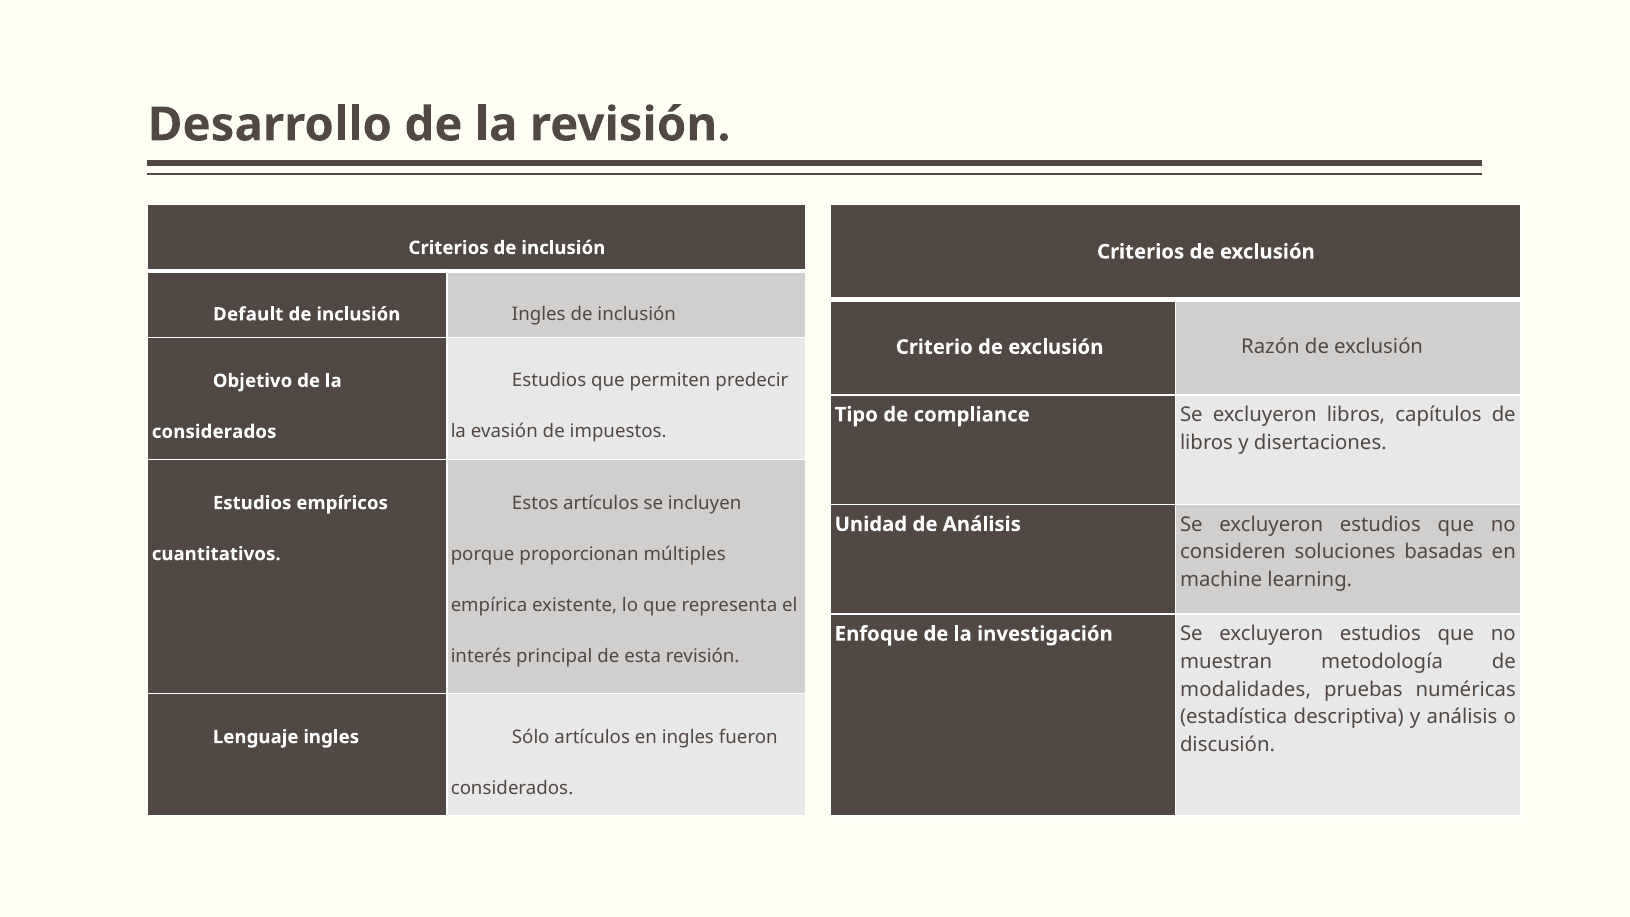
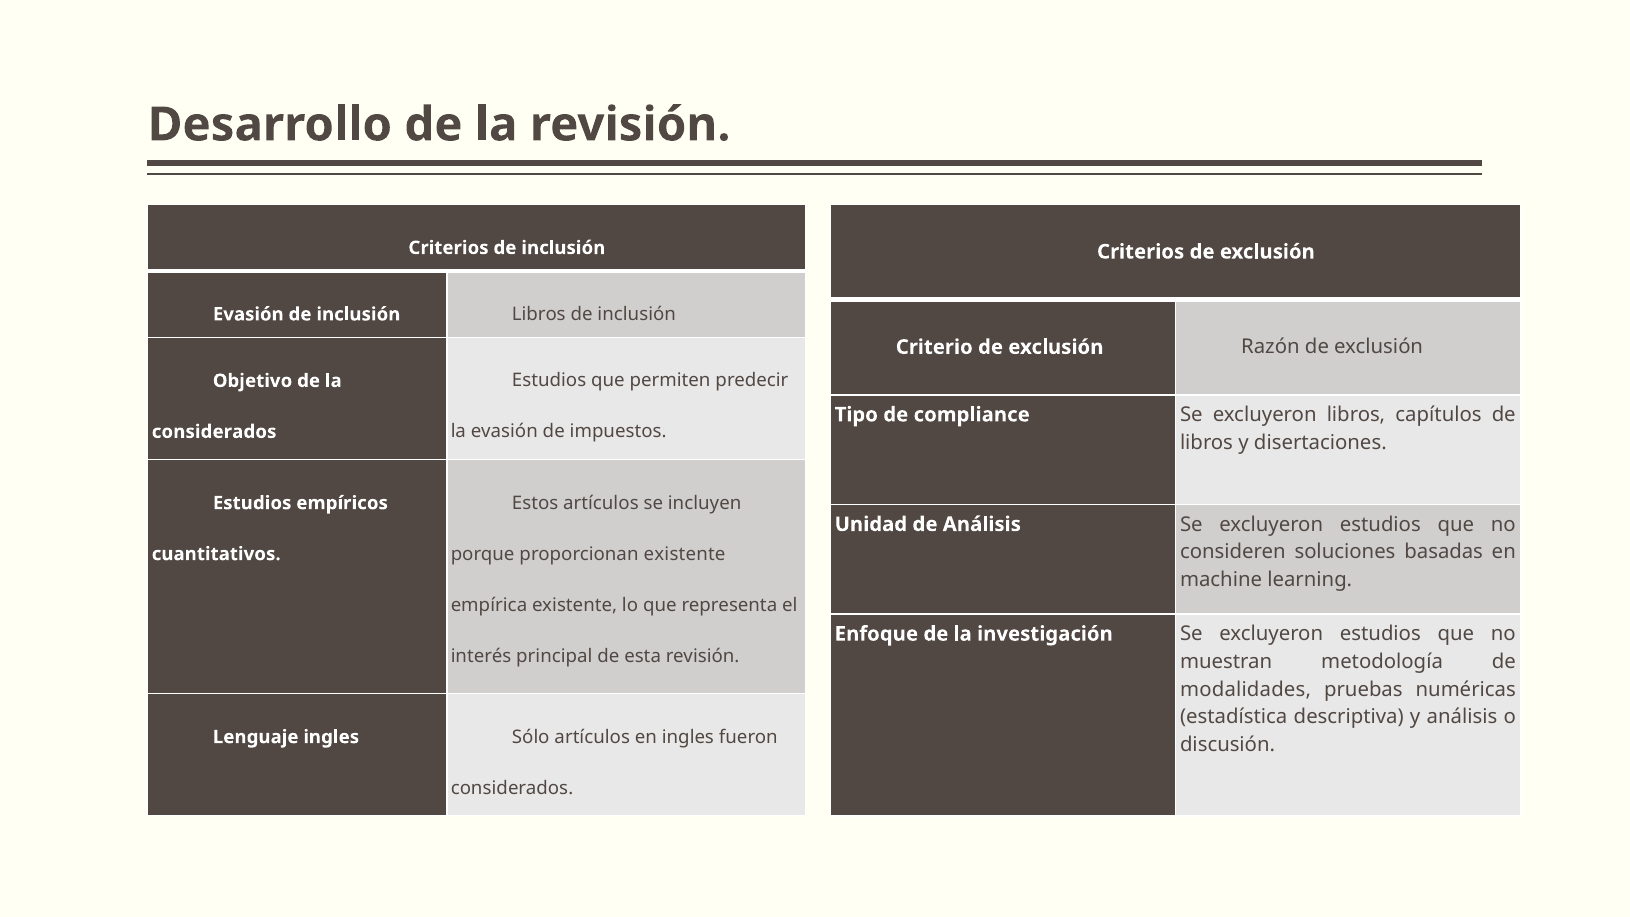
Default: Default -> Evasión (248, 314)
inclusión Ingles: Ingles -> Libros (539, 314)
proporcionan múltiples: múltiples -> existente (685, 554)
